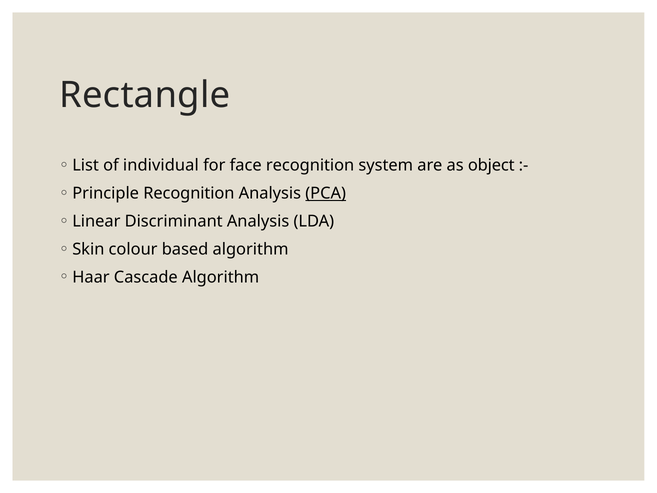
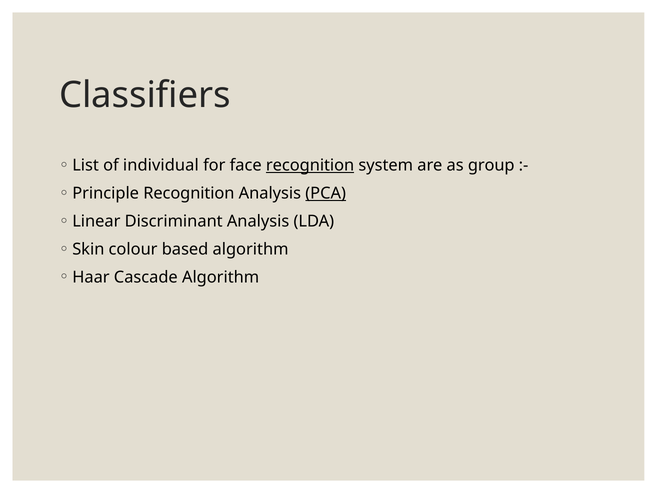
Rectangle: Rectangle -> Classifiers (145, 95)
recognition underline: none -> present (310, 165)
object: object -> group (491, 165)
